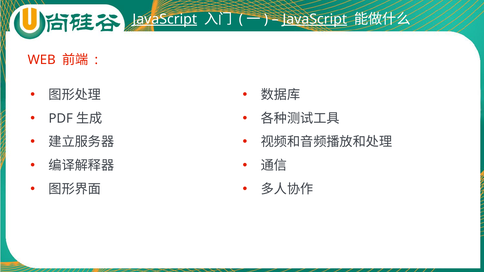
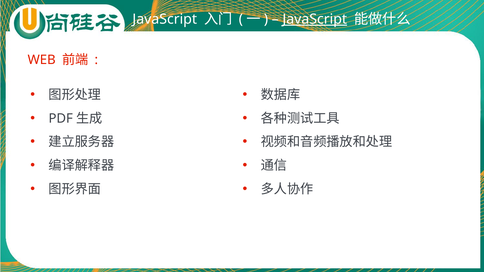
JavaScript underline: present -> none (165, 19)
